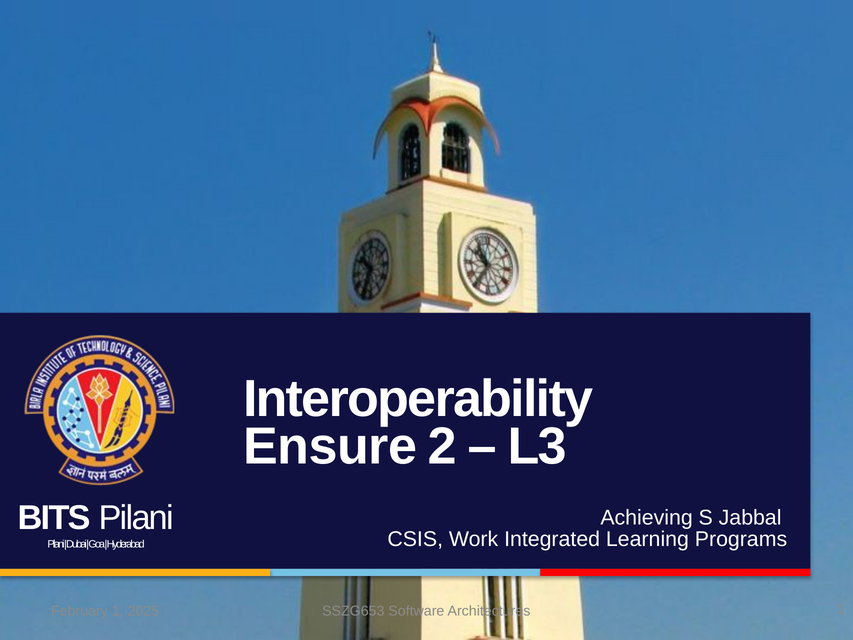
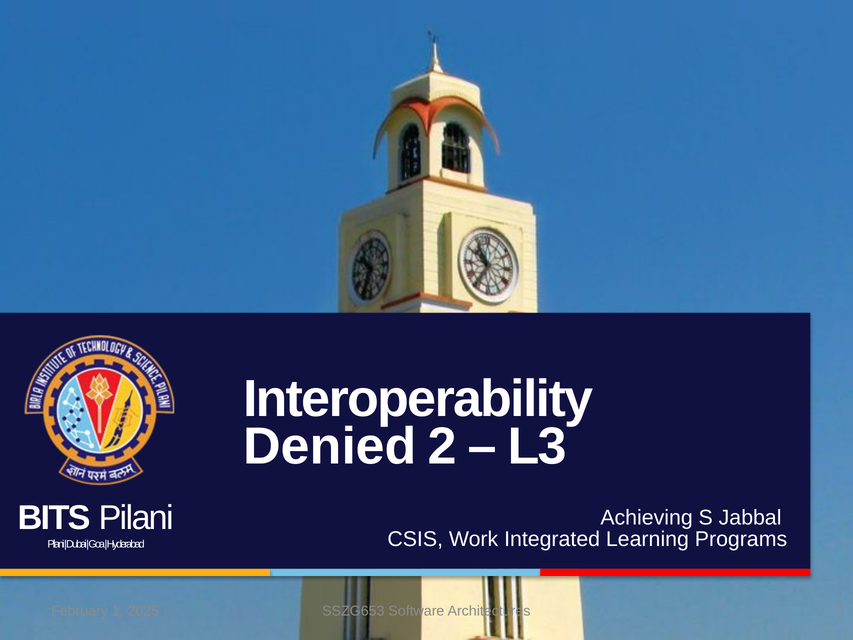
Ensure: Ensure -> Denied (330, 446)
